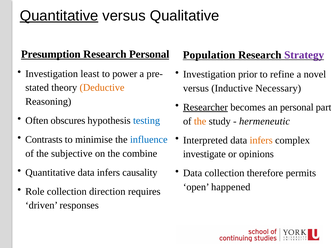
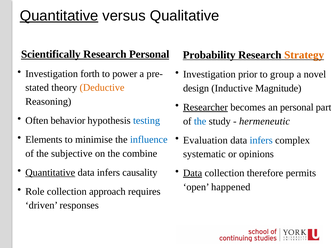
Presumption: Presumption -> Scientifically (51, 54)
Population: Population -> Probability (209, 55)
Strategy colour: purple -> orange (304, 55)
least: least -> forth (90, 74)
refine: refine -> group (282, 74)
versus: versus -> design (196, 88)
Necessary: Necessary -> Magnitude (278, 88)
obscures: obscures -> behavior (68, 121)
the colour: orange -> blue (200, 121)
Contrasts: Contrasts -> Elements (44, 140)
Interpreted: Interpreted -> Evaluation (205, 140)
infers colour: orange -> blue (261, 140)
investigate: investigate -> systematic (204, 154)
Quantitative underline: none -> present (50, 173)
Data underline: none -> present (193, 173)
direction: direction -> approach (107, 192)
